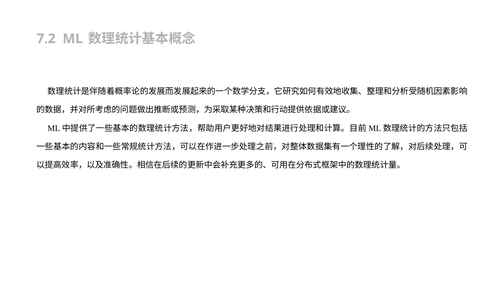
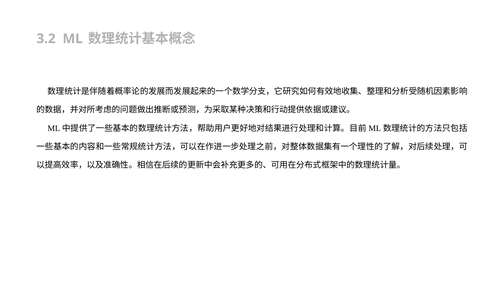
7.2: 7.2 -> 3.2 (46, 39)
